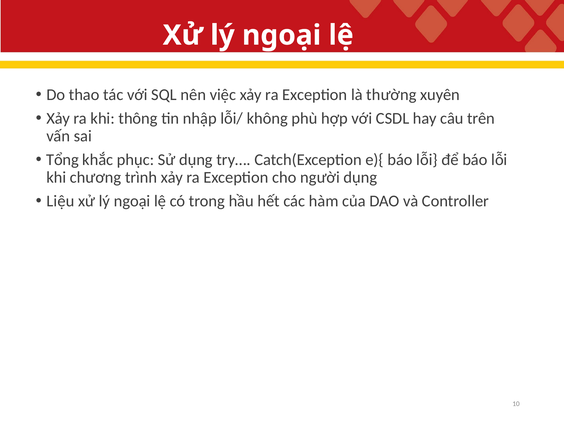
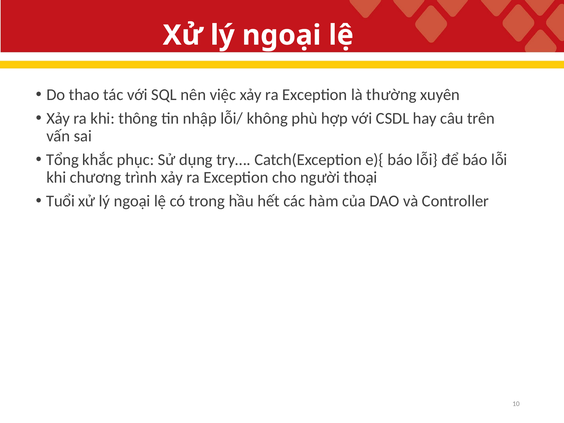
người dụng: dụng -> thoại (360, 177)
Liệu: Liệu -> Tuổi (61, 201)
